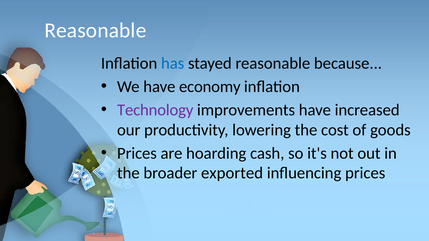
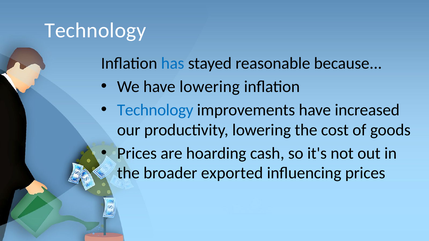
Reasonable: Reasonable -> Technology (95, 31)
have economy: economy -> lowering (210, 87)
Technology colour: purple -> blue (155, 110)
